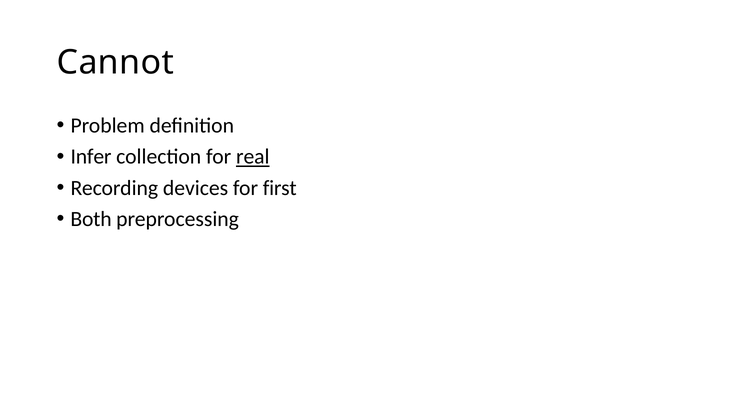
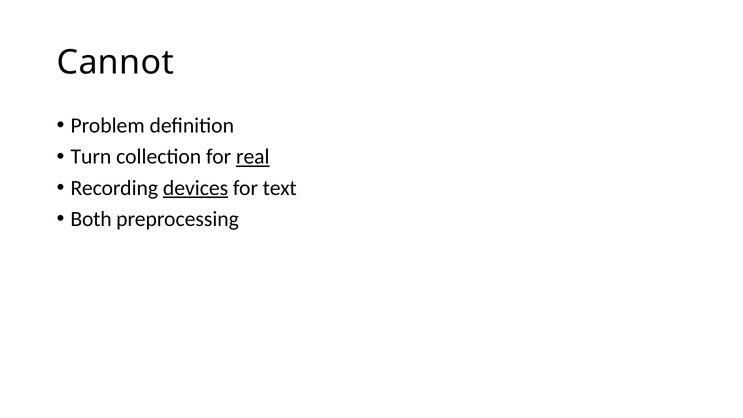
Infer: Infer -> Turn (91, 157)
devices underline: none -> present (196, 188)
first: first -> text (280, 188)
